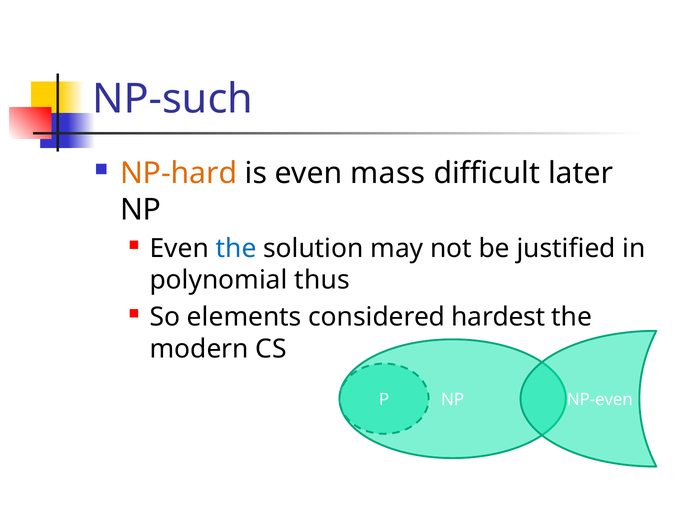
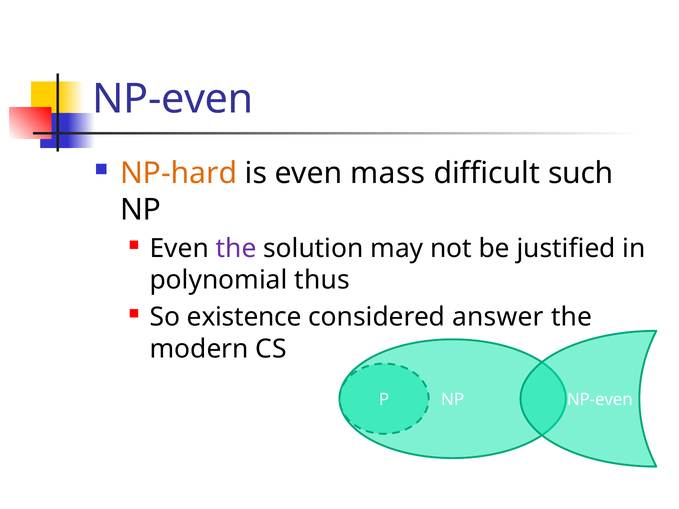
NP-such: NP-such -> NP-even (173, 99)
later: later -> such (581, 173)
the colour: blue -> purple (236, 249)
elements: elements -> existence (244, 317)
hardest: hardest -> answer (498, 317)
